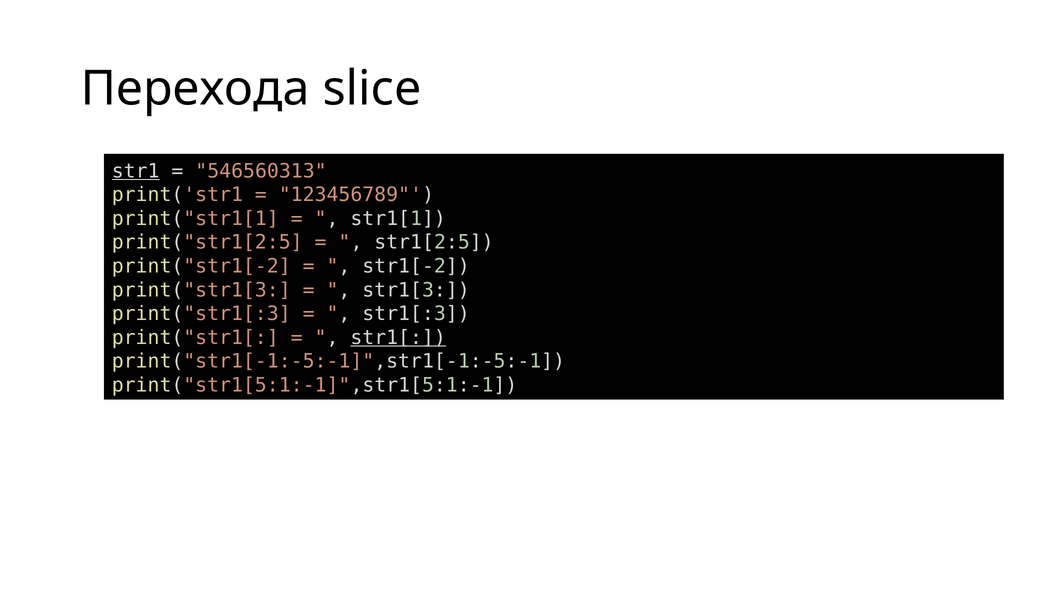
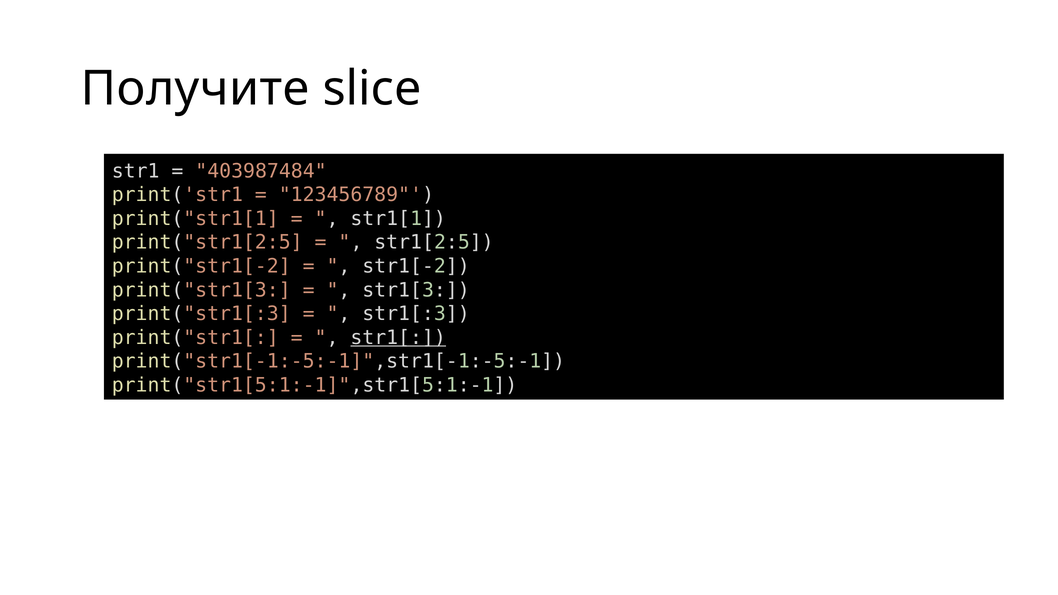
Перехода: Перехода -> Получите (195, 89)
str1 underline: present -> none (136, 171)
546560313: 546560313 -> 403987484 (261, 171)
